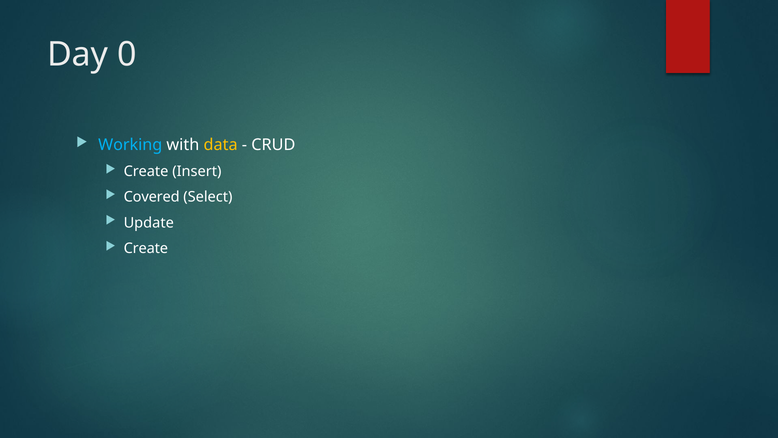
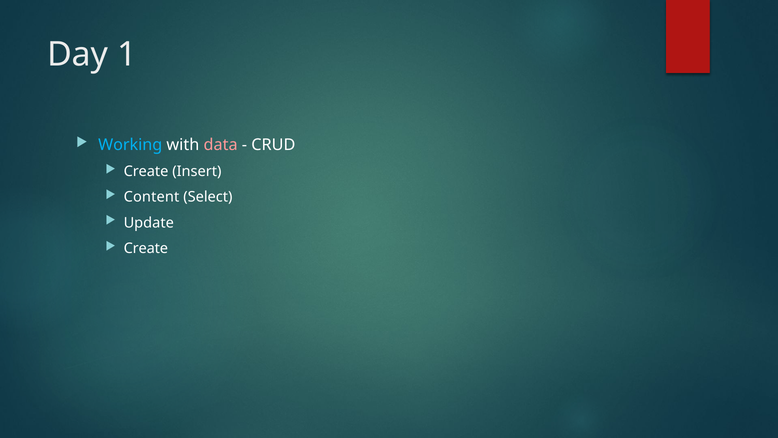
0: 0 -> 1 (127, 55)
data colour: yellow -> pink (221, 145)
Covered: Covered -> Content (152, 197)
